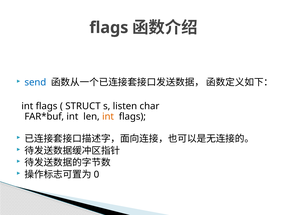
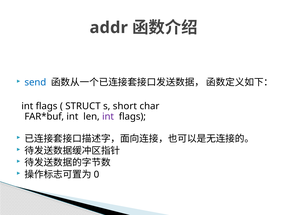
flags: flags -> addr (109, 28)
listen: listen -> short (125, 106)
int colour: orange -> purple (108, 117)
